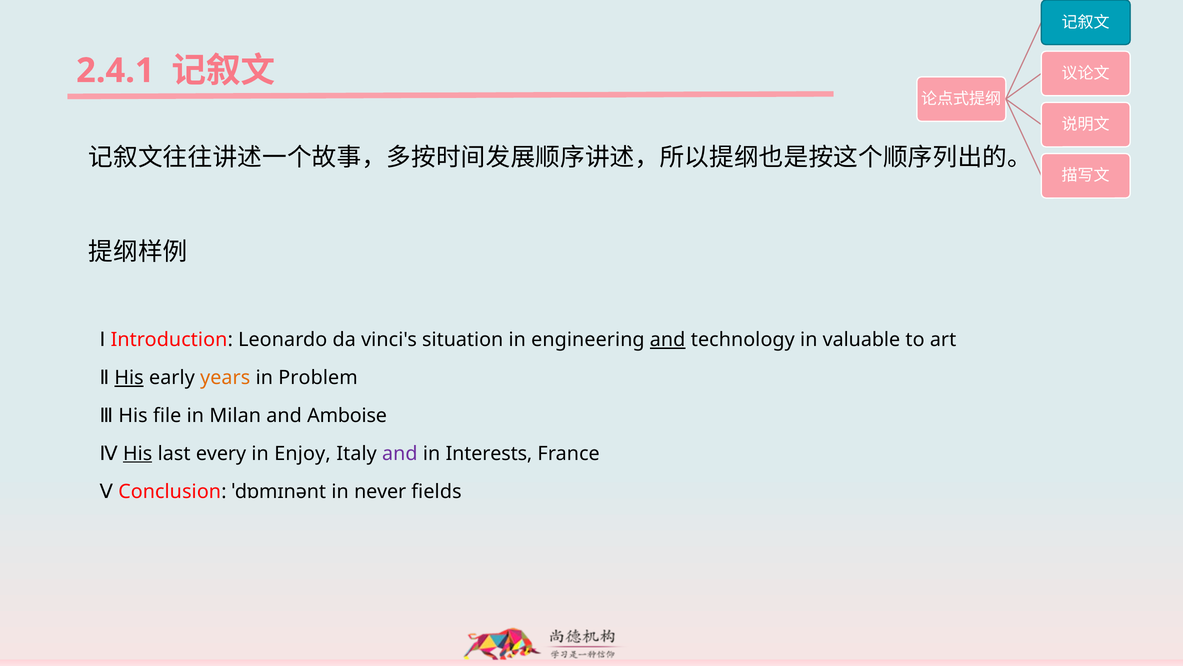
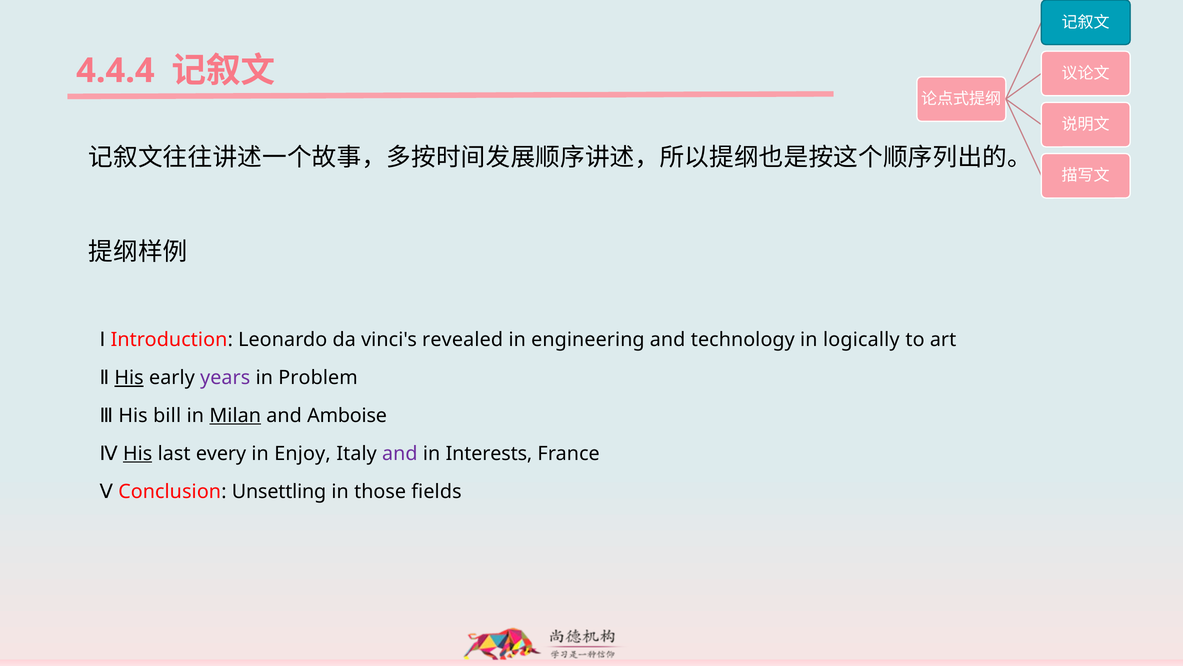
2.4.1: 2.4.1 -> 4.4.4 (115, 71)
situation: situation -> revealed (463, 339)
and underline: present -> none (668, 339)
valuable: valuable -> logically (861, 339)
years colour: orange -> purple (225, 377)
file: file -> bill (167, 415)
Milan underline: none -> present (235, 415)
ˈdɒmɪnənt: ˈdɒmɪnənt -> Unsettling (279, 491)
never: never -> those (380, 491)
